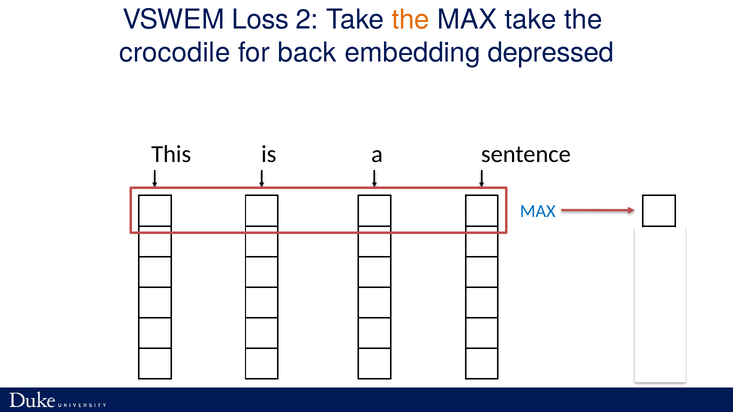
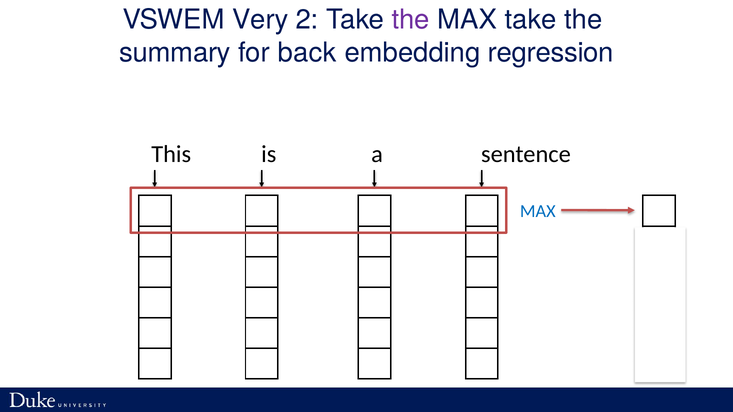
Loss: Loss -> Very (260, 20)
the colour: orange -> purple (411, 20)
crocodile: crocodile -> summary (175, 53)
depressed: depressed -> regression (551, 53)
